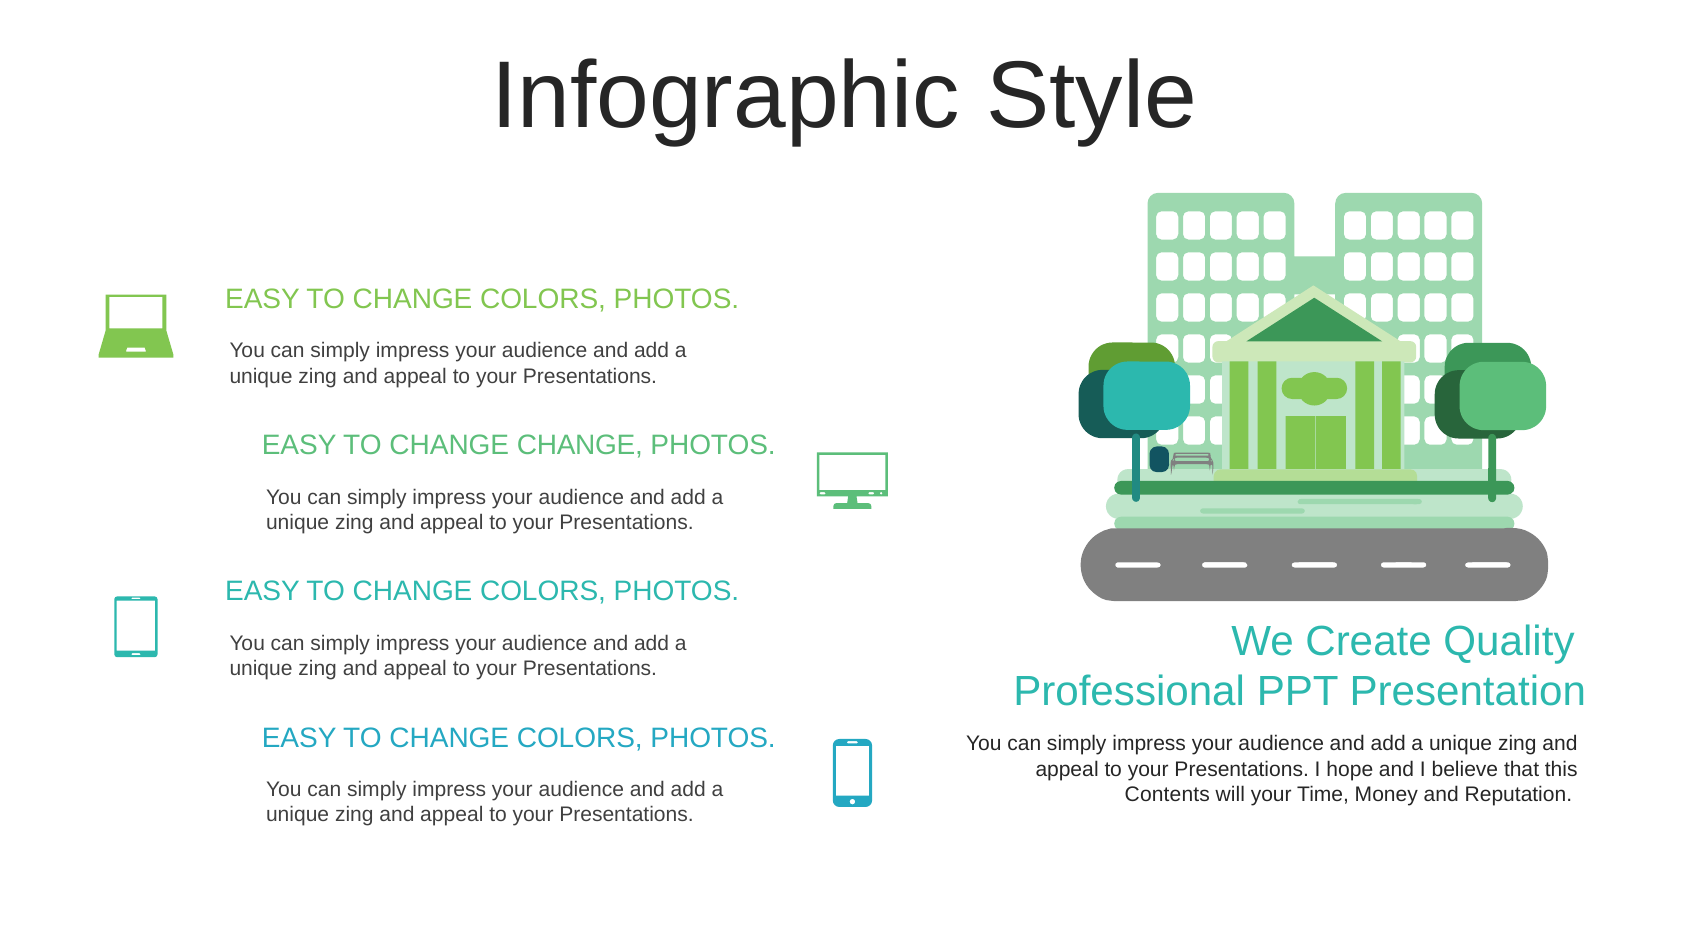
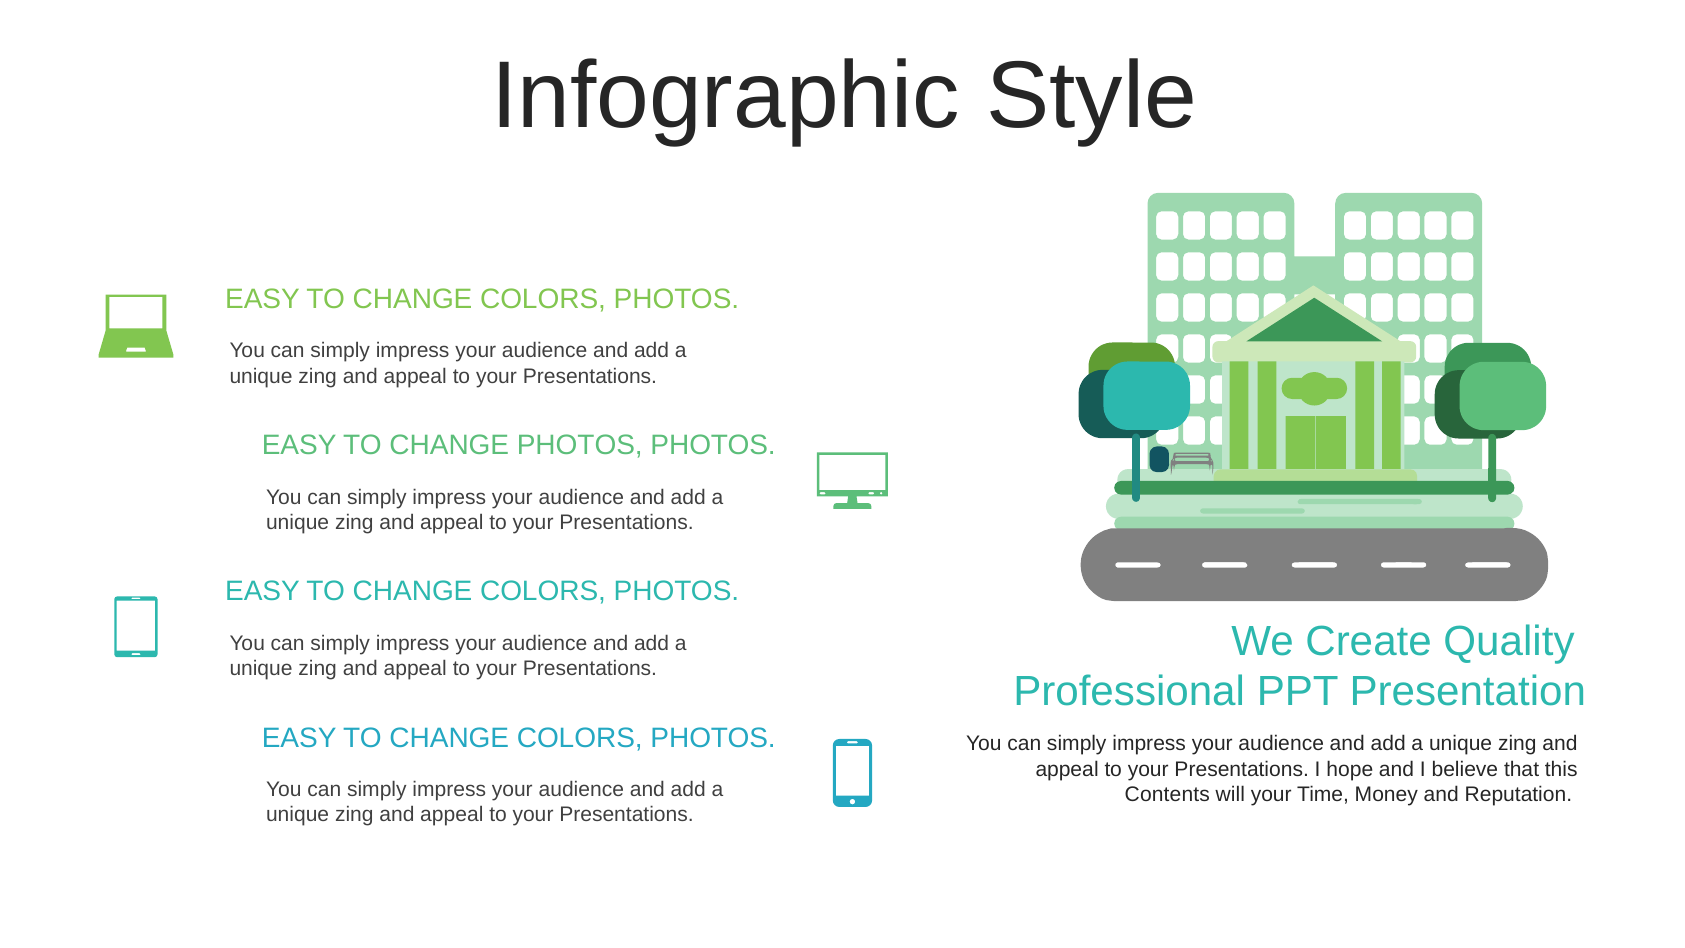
CHANGE CHANGE: CHANGE -> PHOTOS (580, 445)
